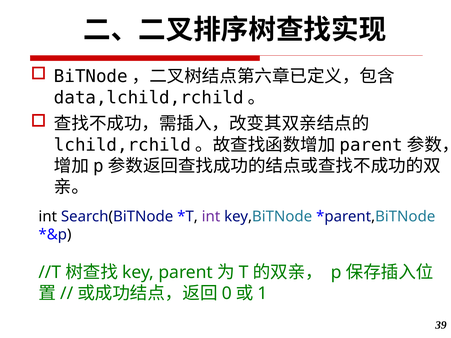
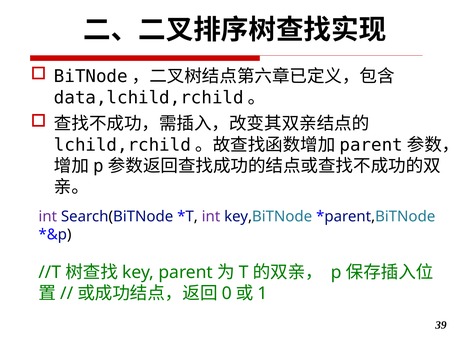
int colour: black -> purple (48, 217)
